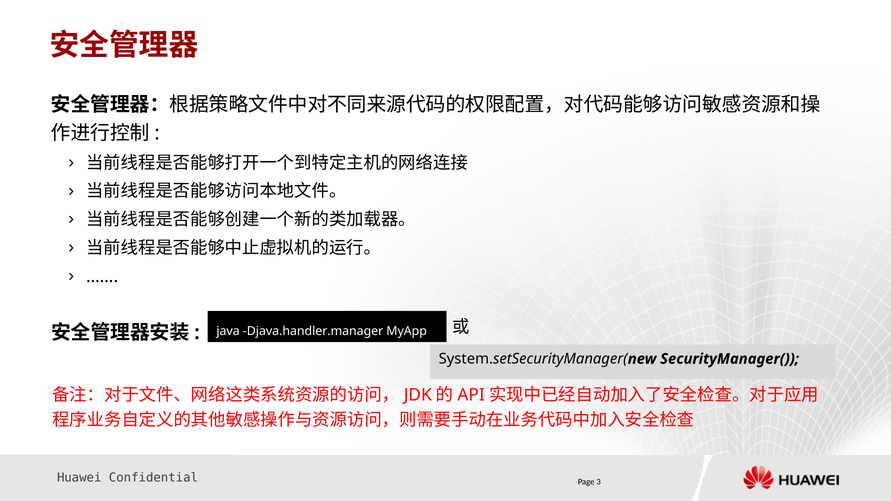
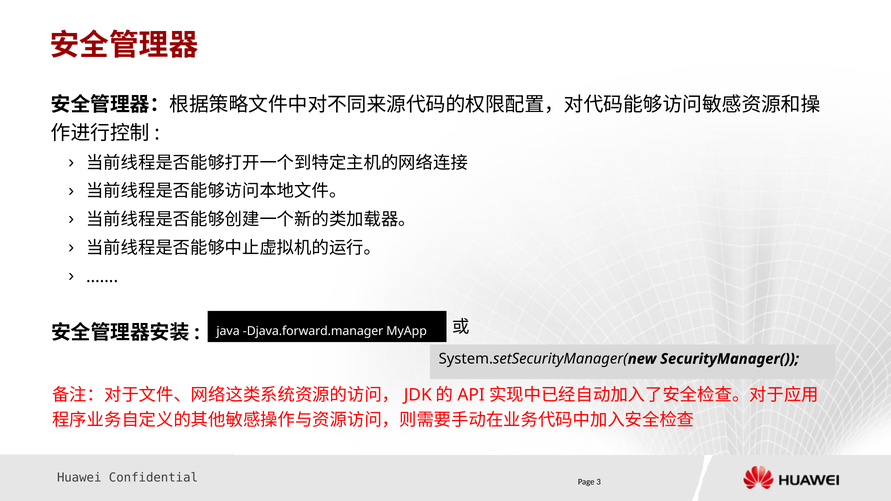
Djava.handler.manager: Djava.handler.manager -> Djava.forward.manager (313, 331)
